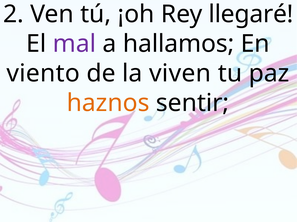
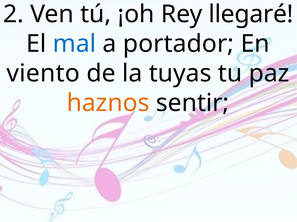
mal colour: purple -> blue (74, 44)
hallamos: hallamos -> portador (178, 44)
viven: viven -> tuyas (180, 74)
